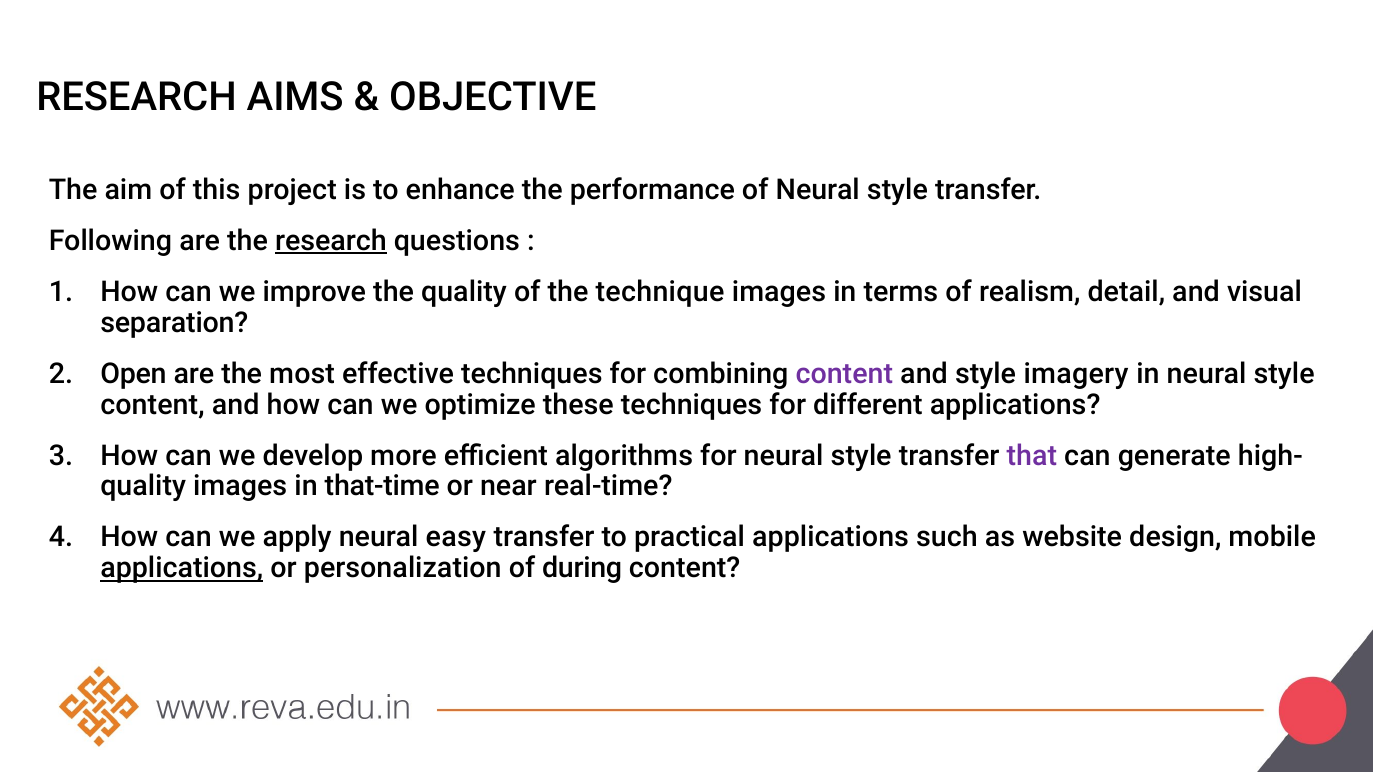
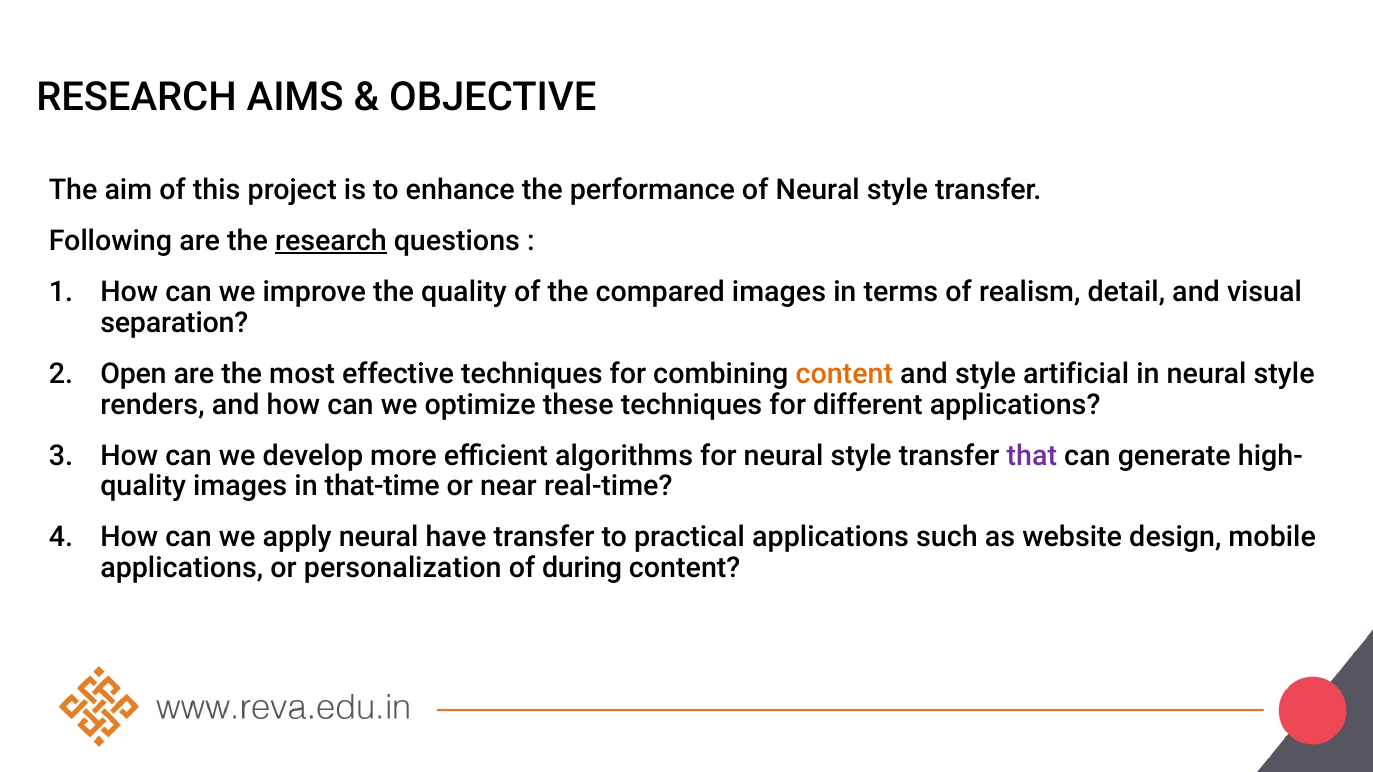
technique: technique -> compared (660, 292)
content colour: purple -> orange (844, 374)
imagery: imagery -> artificial (1076, 374)
content: content -> renders (152, 405)
easy: easy -> have (456, 538)
applications underline: present -> none (182, 569)
